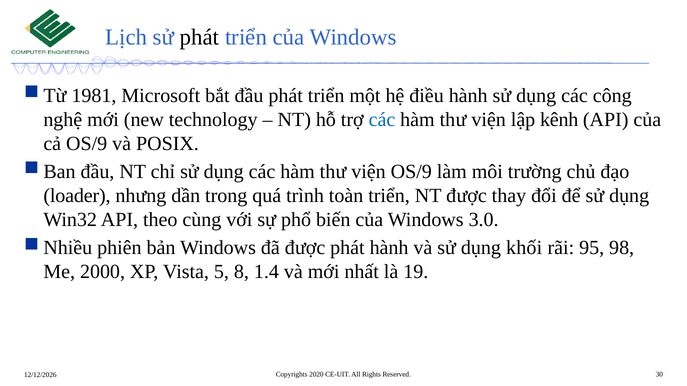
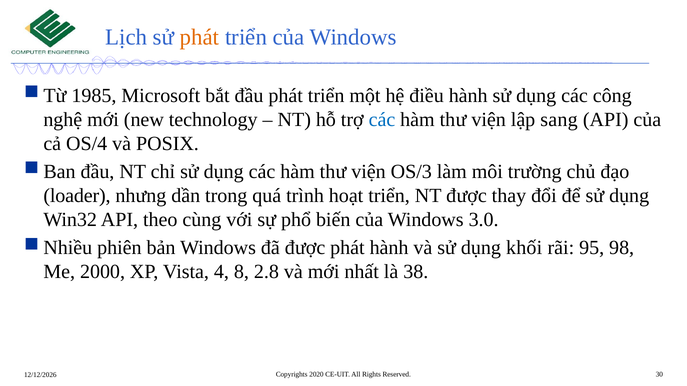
phát colour: black -> orange (200, 37)
1981: 1981 -> 1985 (94, 96)
kênh: kênh -> sang (559, 120)
cả OS/9: OS/9 -> OS/4 (87, 144)
viện OS/9: OS/9 -> OS/3 (411, 172)
toàn: toàn -> hoạt (346, 196)
5: 5 -> 4 (221, 272)
1.4: 1.4 -> 2.8 (266, 272)
19: 19 -> 38 (416, 272)
